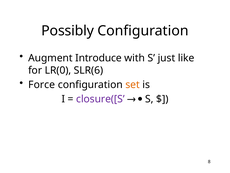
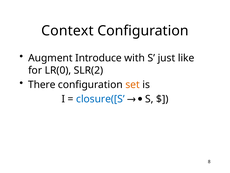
Possibly: Possibly -> Context (67, 31)
SLR(6: SLR(6 -> SLR(2 (88, 70)
Force: Force -> There (42, 84)
closure([S colour: purple -> blue (100, 99)
